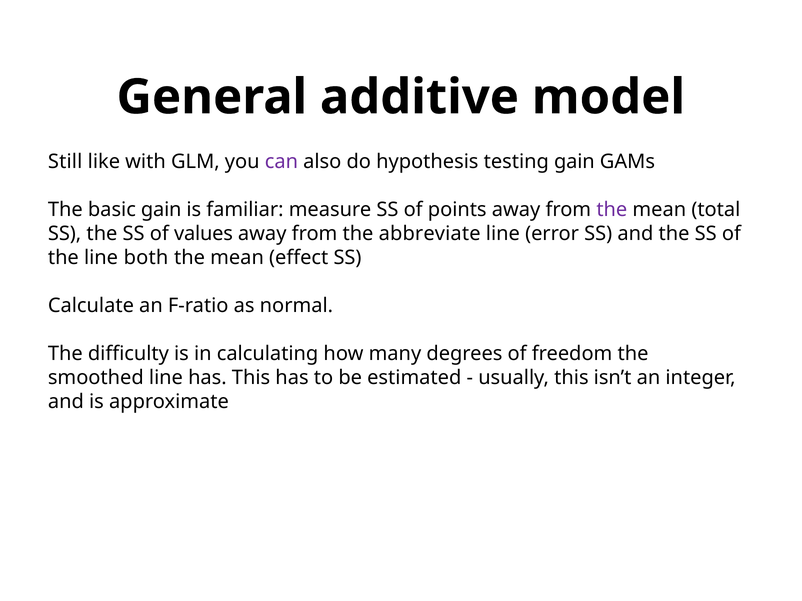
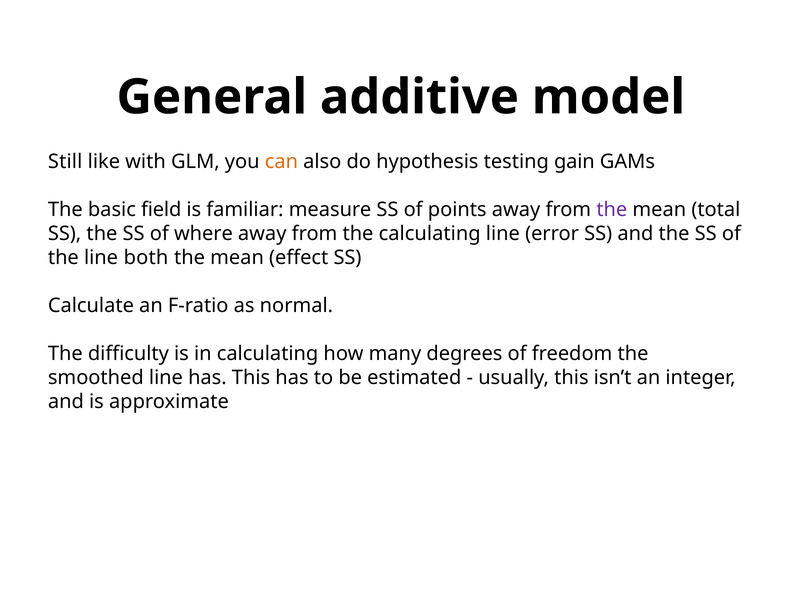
can colour: purple -> orange (281, 162)
basic gain: gain -> field (161, 210)
values: values -> where (203, 234)
the abbreviate: abbreviate -> calculating (430, 234)
